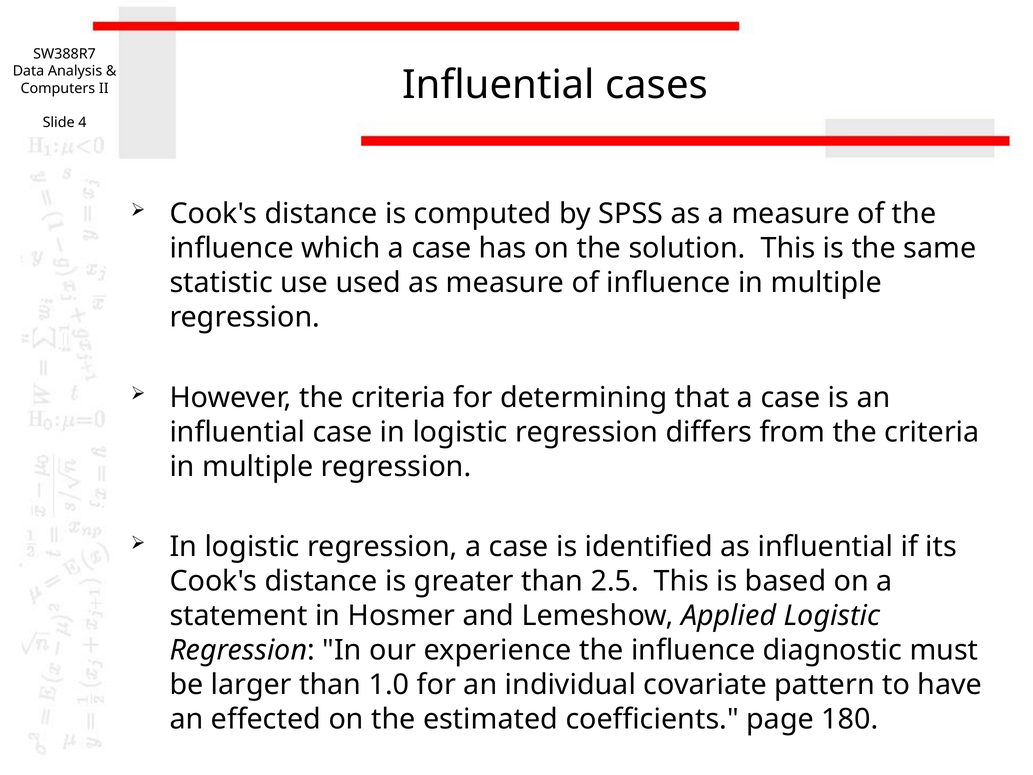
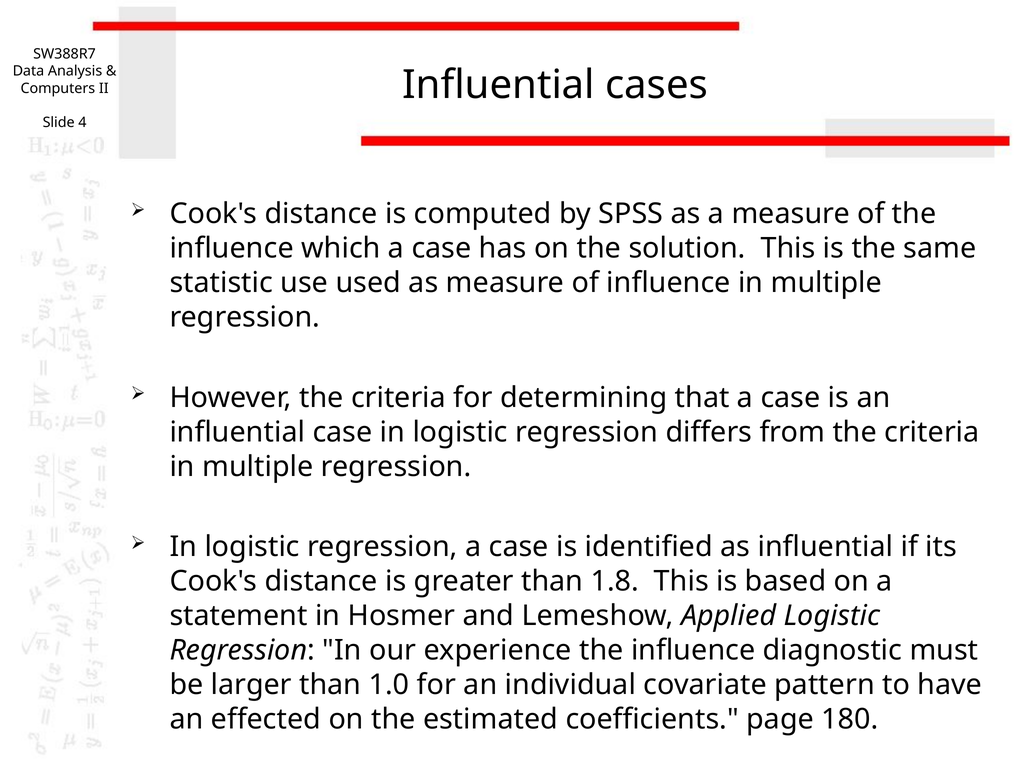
2.5: 2.5 -> 1.8 (615, 581)
